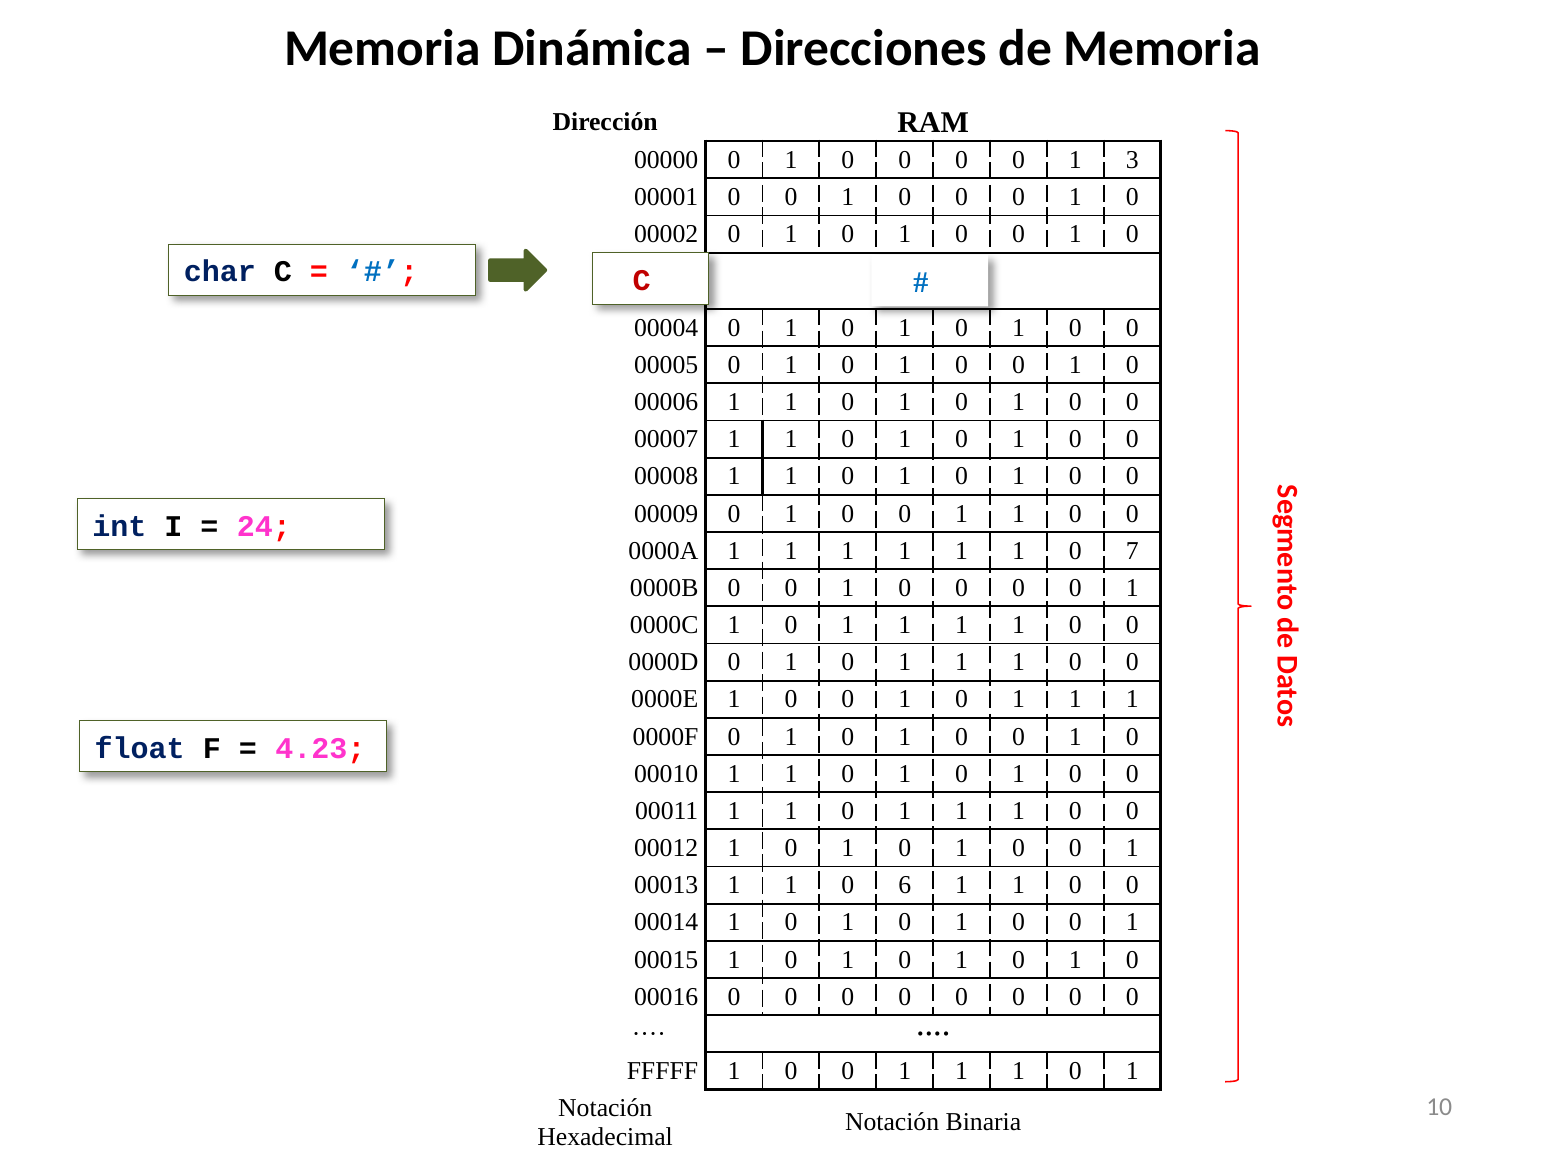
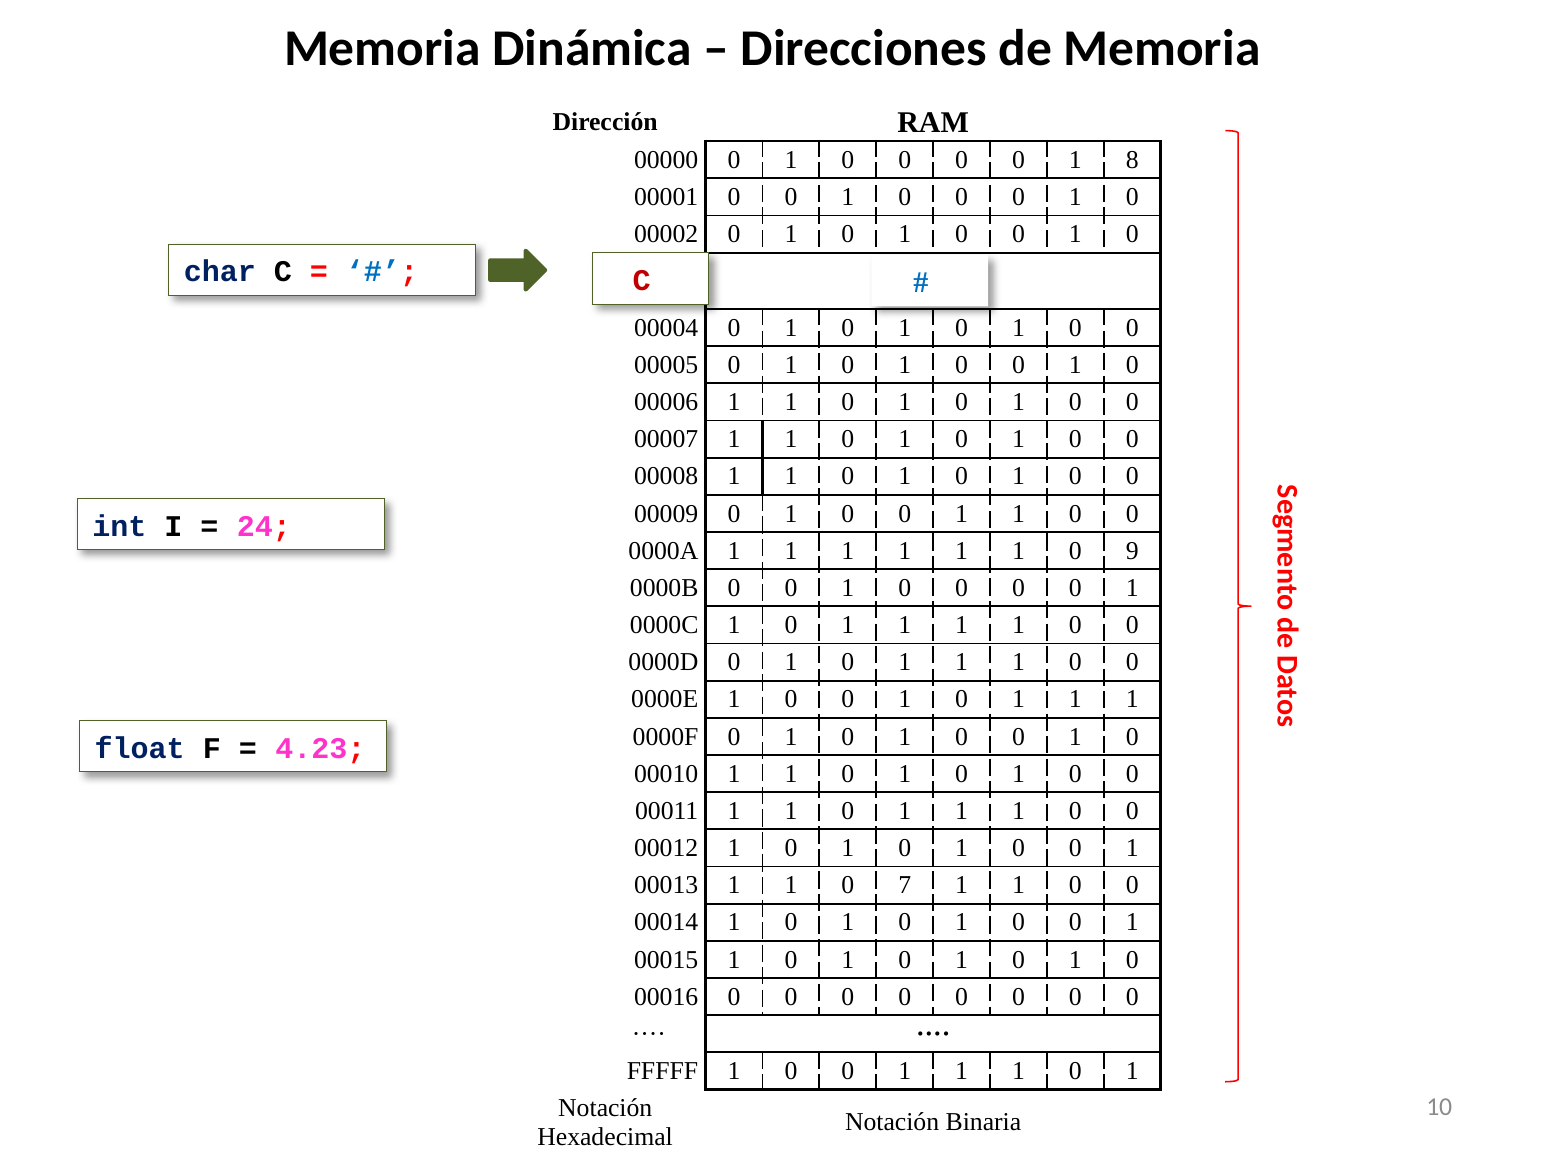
3: 3 -> 8 (1132, 160)
7: 7 -> 9 (1132, 551)
6: 6 -> 7 (905, 885)
